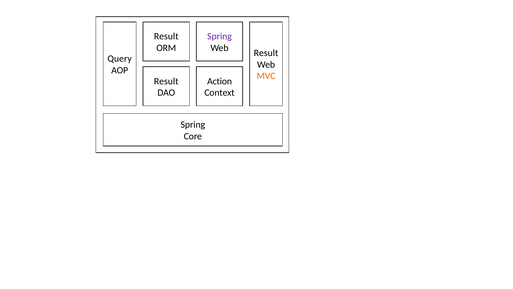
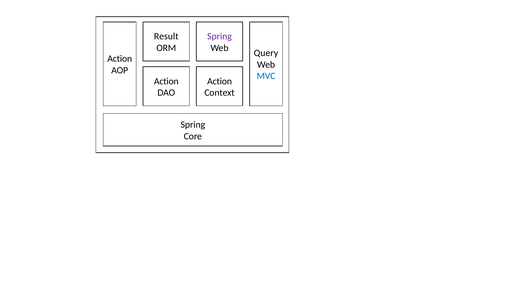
Result: Result -> Query (266, 53)
Query: Query -> Action (120, 59)
MVC colour: orange -> blue (266, 76)
Result: Result -> Action (166, 81)
